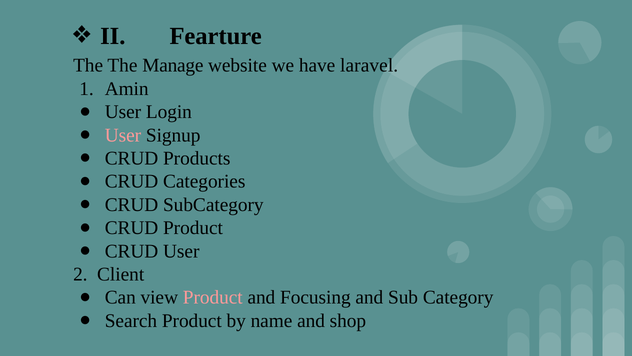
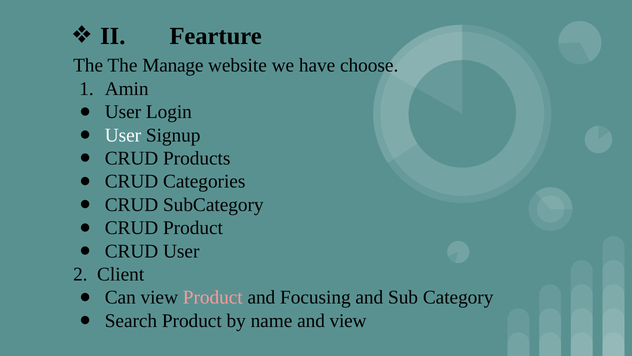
laravel: laravel -> choose (369, 65)
User colour: pink -> white (123, 135)
and shop: shop -> view (348, 320)
